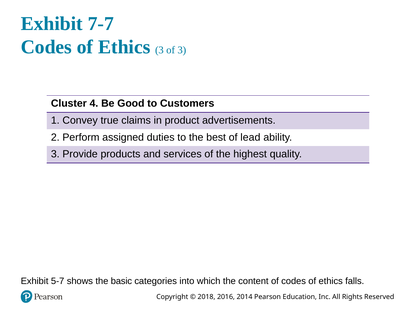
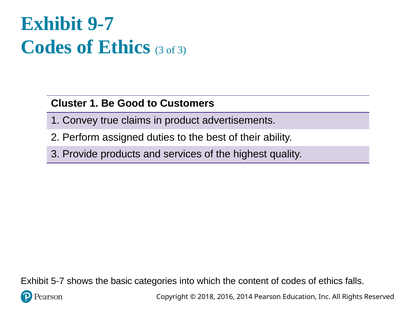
7-7: 7-7 -> 9-7 (101, 24)
Cluster 4: 4 -> 1 (94, 104)
lead: lead -> their (250, 137)
